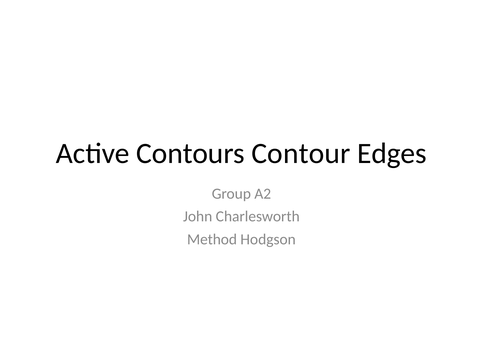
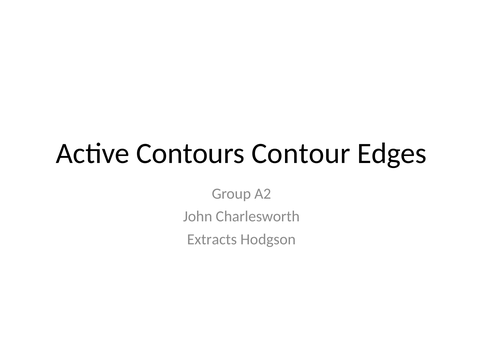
Method: Method -> Extracts (212, 239)
